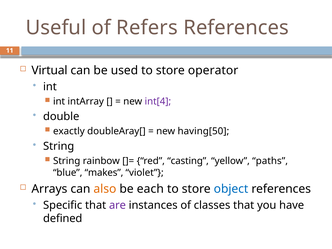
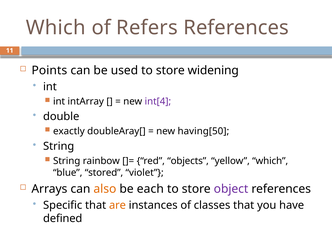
Useful: Useful -> Which (56, 28)
Virtual: Virtual -> Points (49, 71)
operator: operator -> widening (213, 71)
casting: casting -> objects (188, 161)
yellow paths: paths -> which (270, 161)
makes: makes -> stored (104, 173)
object colour: blue -> purple (231, 189)
are colour: purple -> orange (117, 205)
